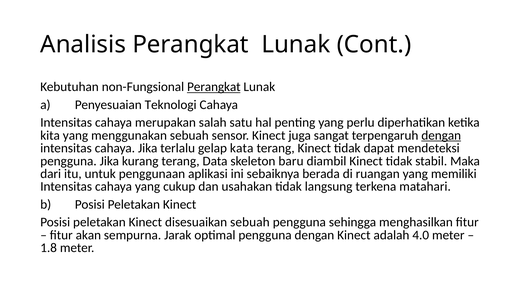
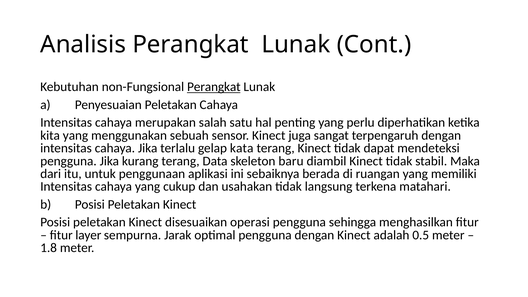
Penyesuaian Teknologi: Teknologi -> Peletakan (171, 105)
dengan underline: present -> none (441, 135)
disesuaikan sebuah: sebuah -> operasi (250, 222)
akan: akan -> layer (88, 235)
4.0: 4.0 -> 0.5 (421, 235)
